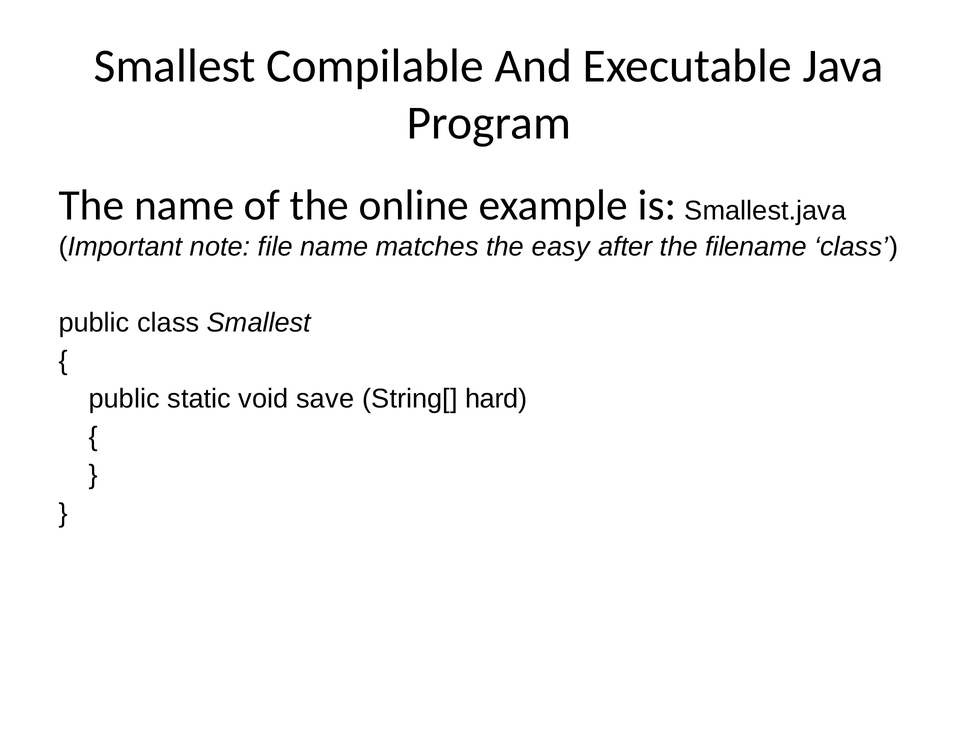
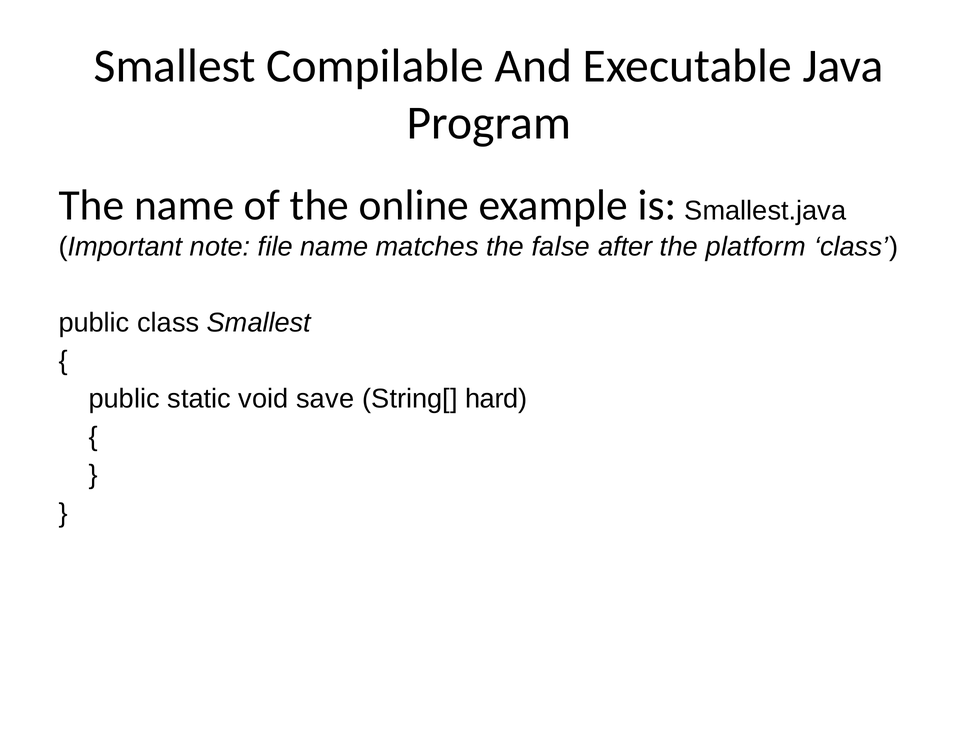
easy: easy -> false (561, 246)
filename: filename -> platform (756, 246)
